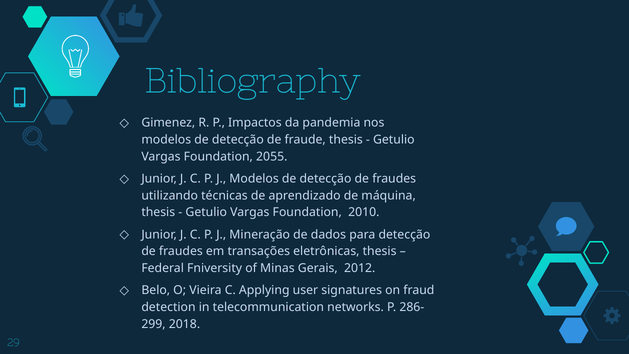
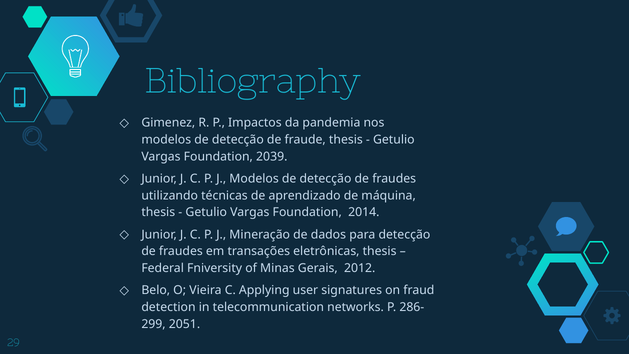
2055: 2055 -> 2039 (272, 156)
2010: 2010 -> 2014 (364, 212)
2018: 2018 -> 2051 (184, 324)
